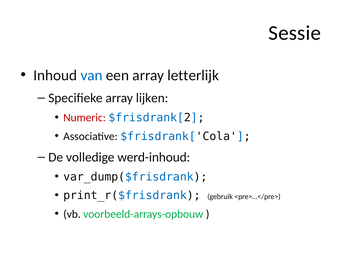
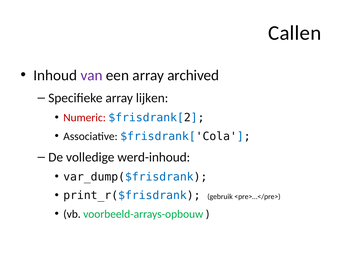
Sessie: Sessie -> Callen (295, 33)
van colour: blue -> purple (92, 75)
letterlijk: letterlijk -> archived (193, 75)
